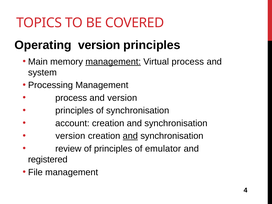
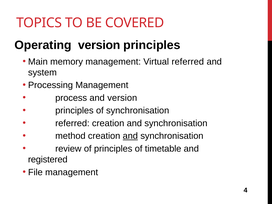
management underline: present -> none (113, 62)
Virtual process: process -> referred (188, 62)
account: account -> referred (72, 123)
version: version -> method (70, 136)
emulator: emulator -> timetable (163, 149)
